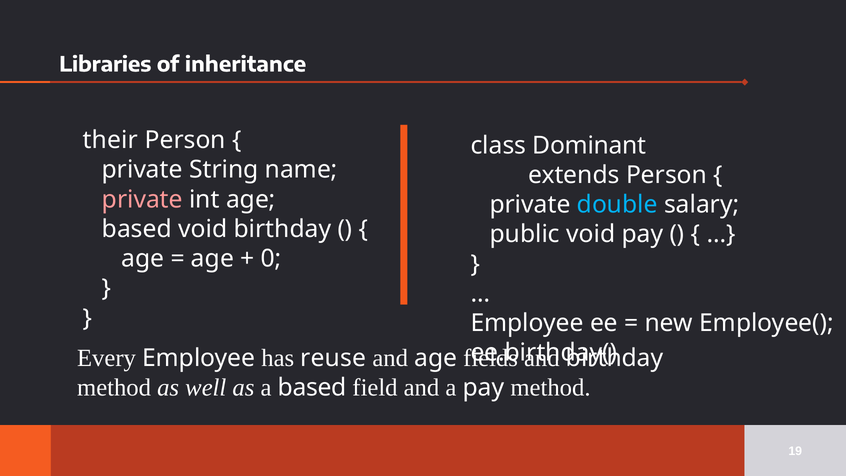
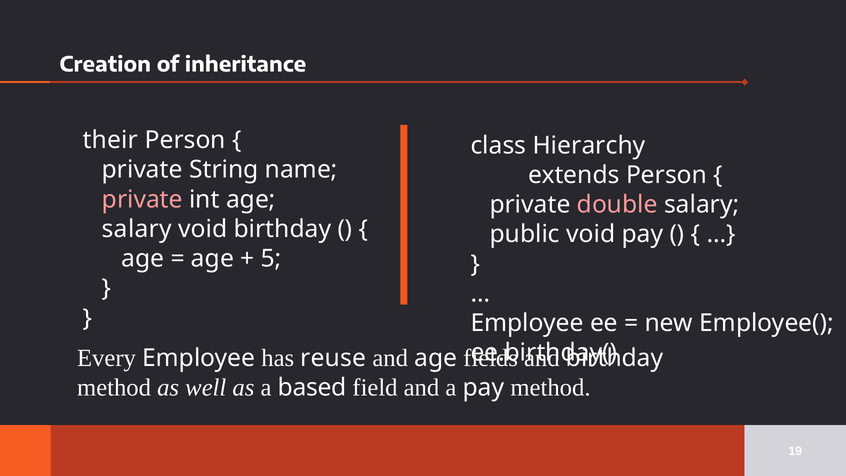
Libraries: Libraries -> Creation (105, 65)
Dominant: Dominant -> Hierarchy (589, 145)
double colour: light blue -> pink (617, 205)
based: based -> salary (137, 229)
0: 0 -> 5 (271, 259)
